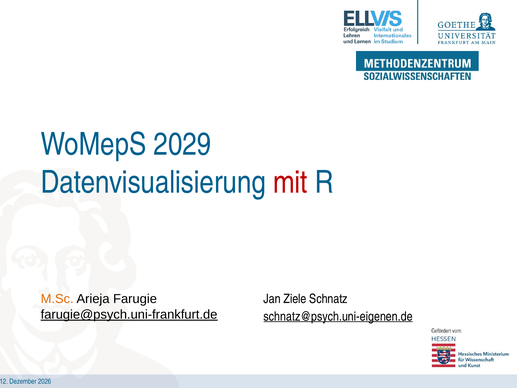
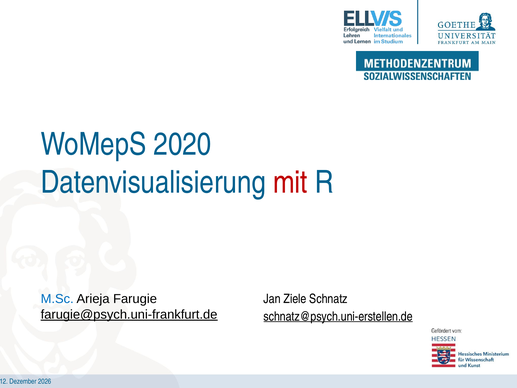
2029: 2029 -> 2020 (182, 144)
M.Sc colour: orange -> blue (57, 299)
schnatz@psych.uni-eigenen.de: schnatz@psych.uni-eigenen.de -> schnatz@psych.uni-erstellen.de (338, 316)
